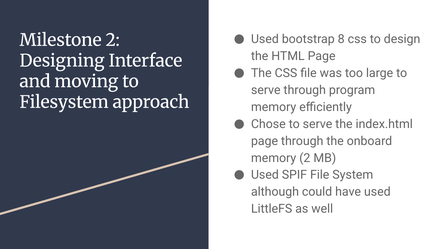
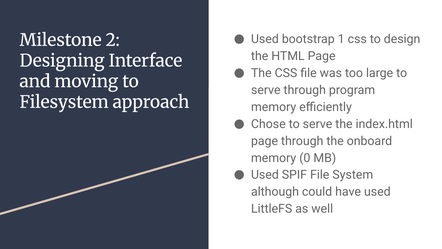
8: 8 -> 1 (341, 39)
memory 2: 2 -> 0 (305, 158)
